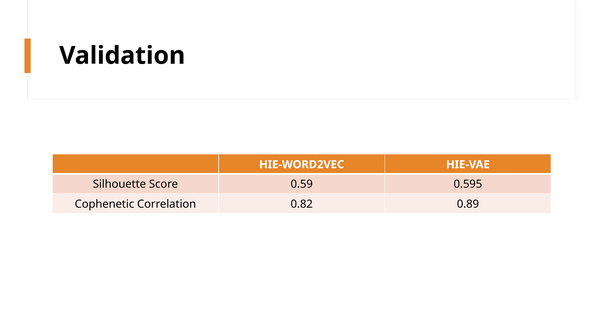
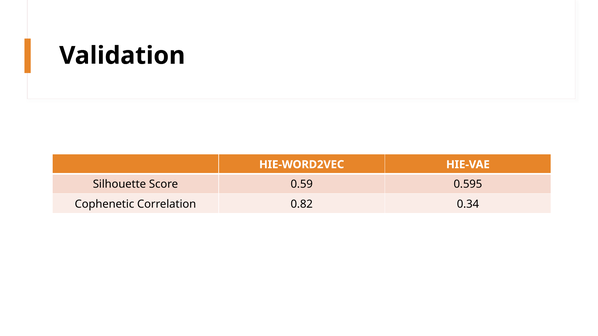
0.89: 0.89 -> 0.34 (468, 204)
